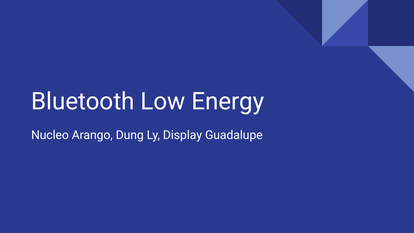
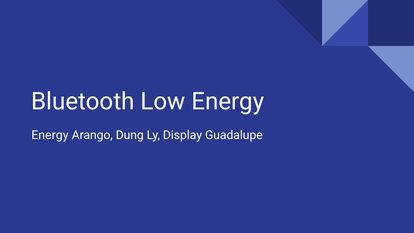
Nucleo: Nucleo -> Energy (50, 135)
